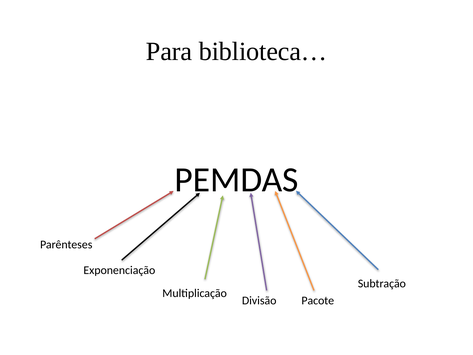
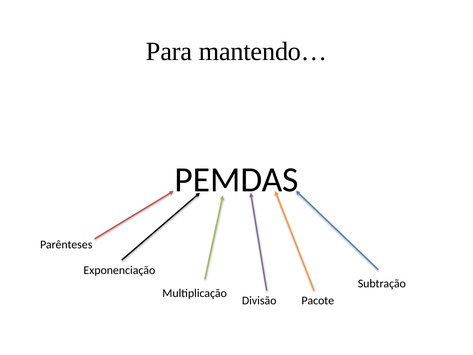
biblioteca…: biblioteca… -> mantendo… (263, 52)
